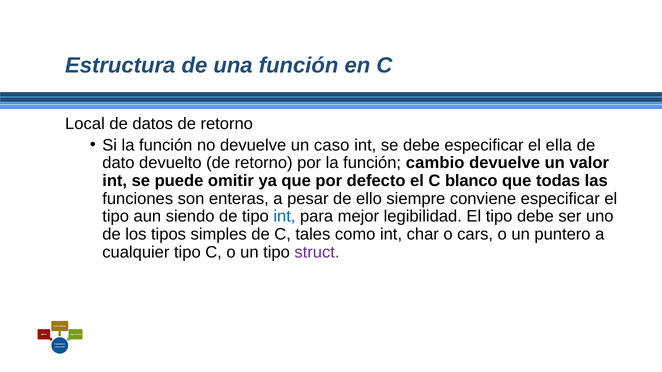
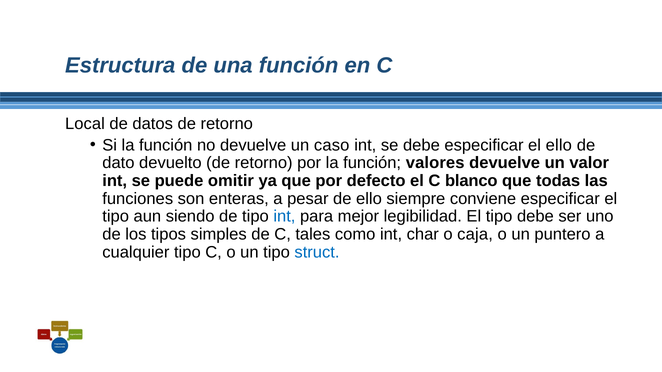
el ella: ella -> ello (559, 145)
cambio: cambio -> valores (435, 163)
cars: cars -> caja (475, 235)
struct colour: purple -> blue (317, 252)
